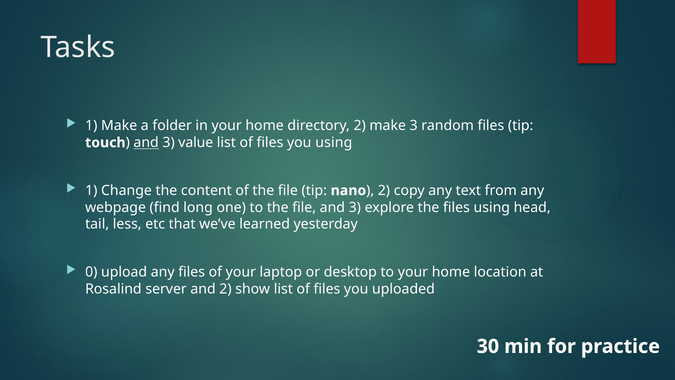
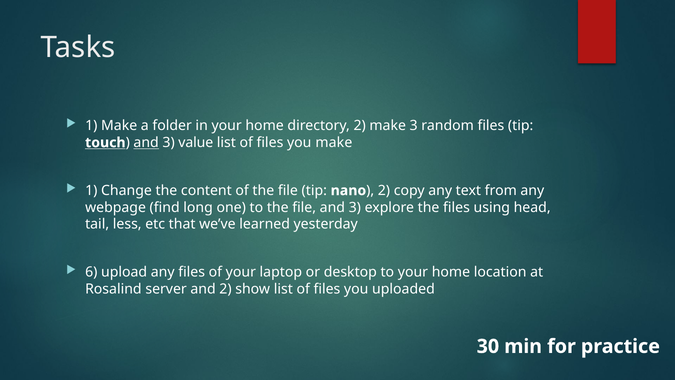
touch underline: none -> present (105, 143)
you using: using -> make (334, 143)
0: 0 -> 6 (91, 272)
